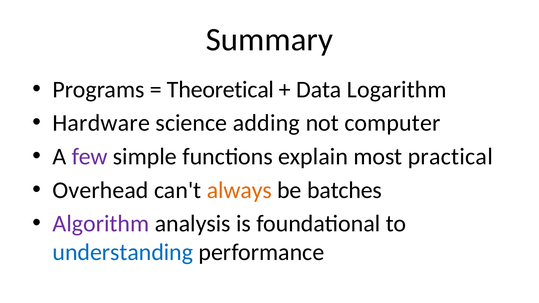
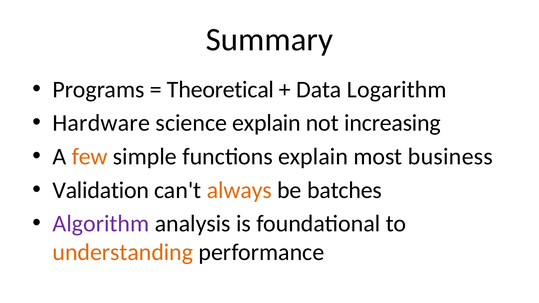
science adding: adding -> explain (267, 123)
computer: computer -> increasing (393, 123)
few colour: purple -> orange (90, 157)
practical: practical -> business (450, 157)
Overhead: Overhead -> Validation (101, 190)
understanding colour: blue -> orange (123, 253)
